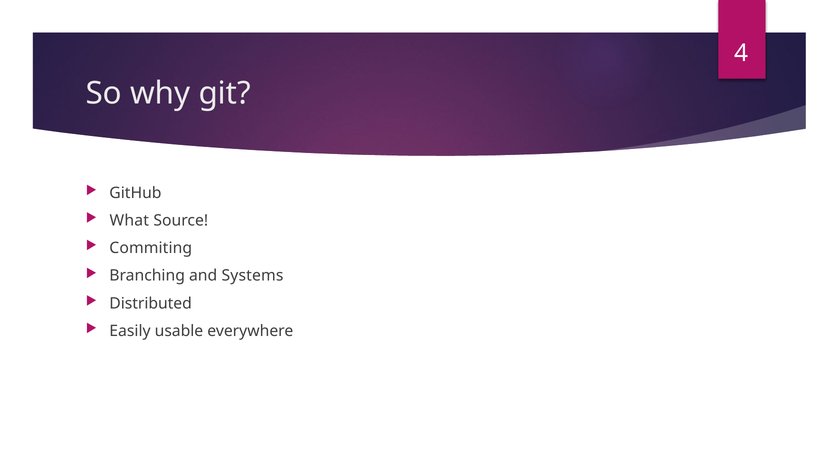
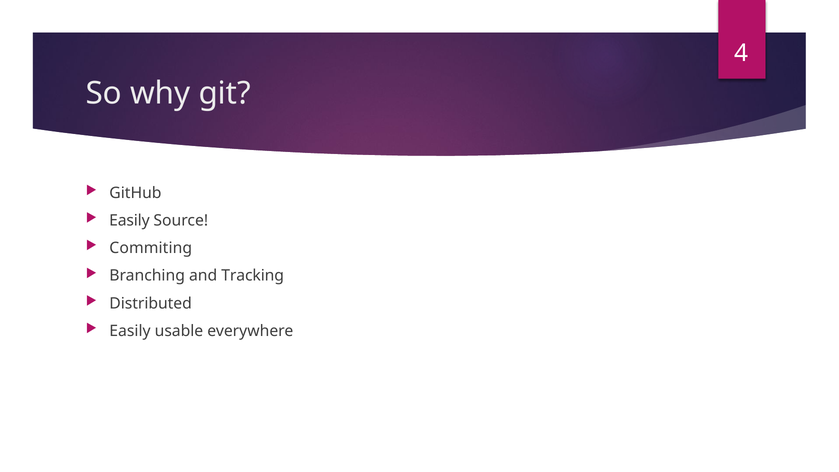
What: What -> Easily (129, 220)
Systems: Systems -> Tracking (253, 276)
